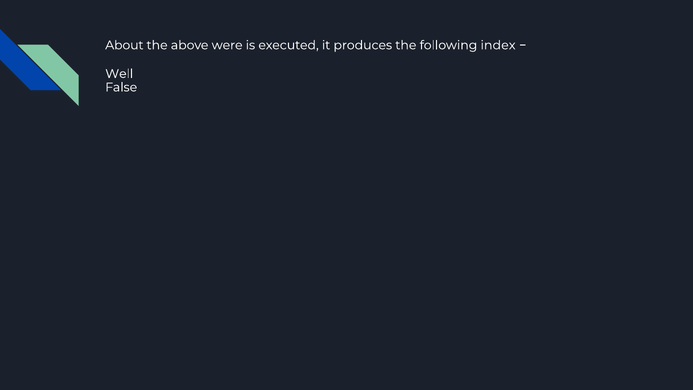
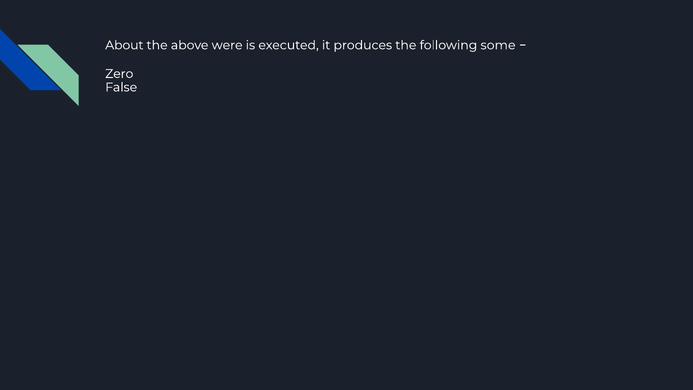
index: index -> some (498, 45)
Well: Well -> Zero (119, 74)
